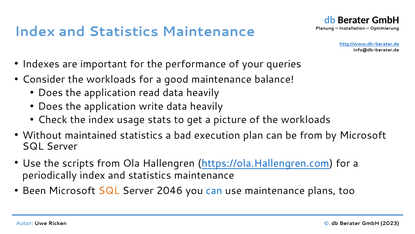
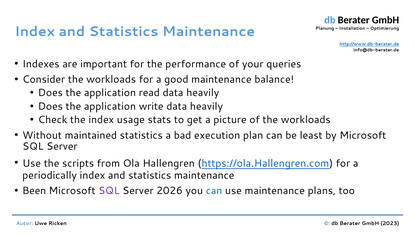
be from: from -> least (311, 135)
SQL colour: orange -> purple (109, 190)
2046: 2046 -> 2026 (170, 190)
